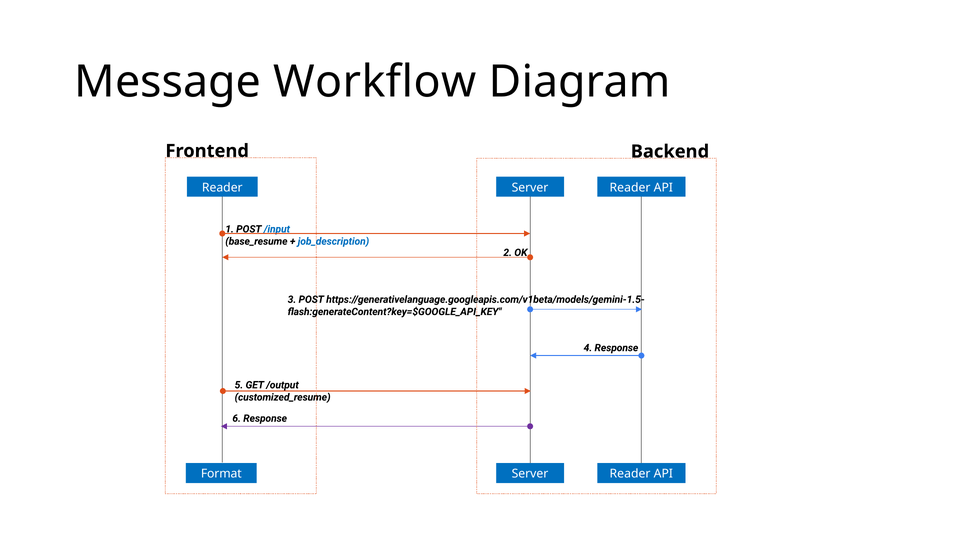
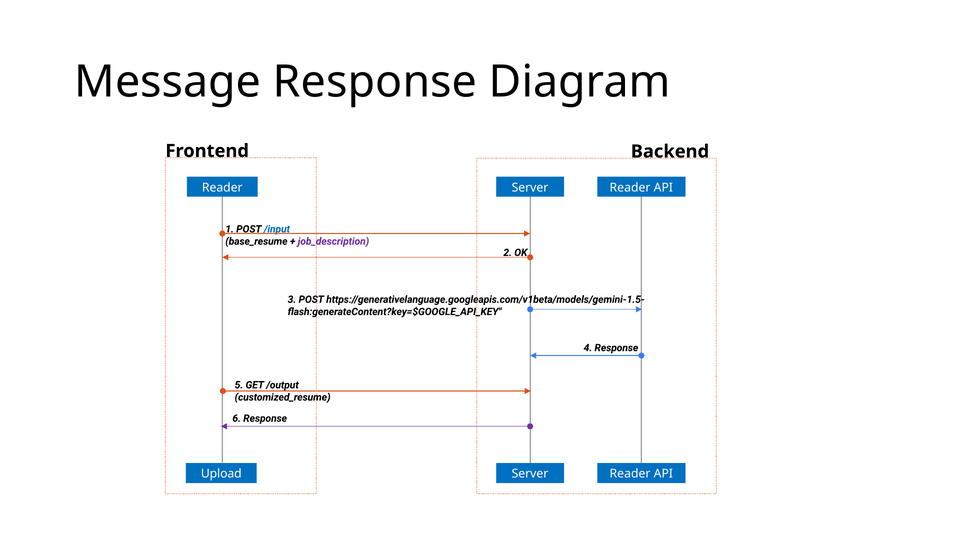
Message Workflow: Workflow -> Response (375, 82)
job_description colour: blue -> purple (333, 241)
Format: Format -> Upload (221, 473)
